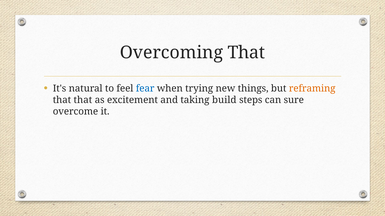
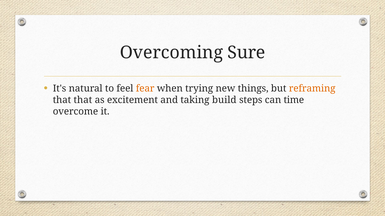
Overcoming That: That -> Sure (246, 53)
fear colour: blue -> orange (145, 89)
sure: sure -> time (294, 100)
